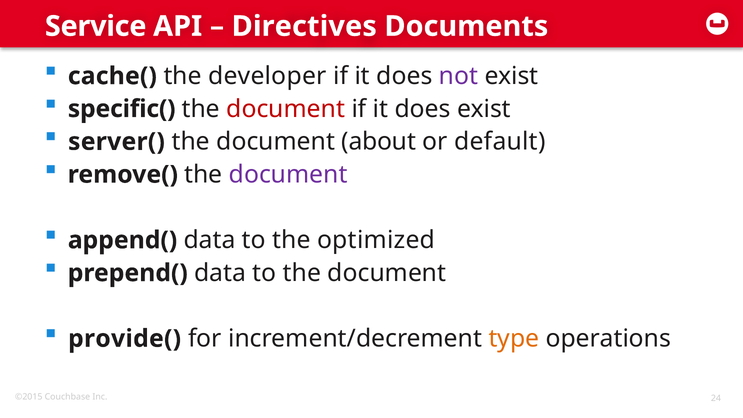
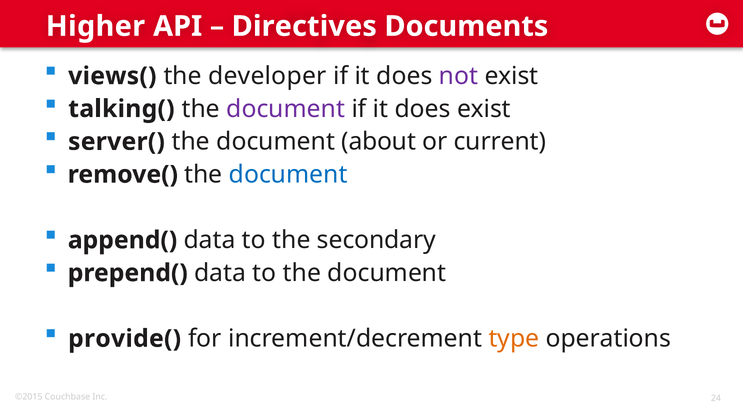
Service: Service -> Higher (95, 26)
cache(: cache( -> views( (112, 76)
specific(: specific( -> talking( (121, 109)
document colour: red -> purple (286, 109)
default: default -> current (500, 142)
document colour: purple -> blue (288, 175)
optimized: optimized -> secondary (376, 240)
